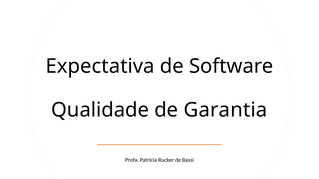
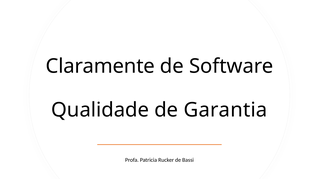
Expectativa: Expectativa -> Claramente (100, 66)
